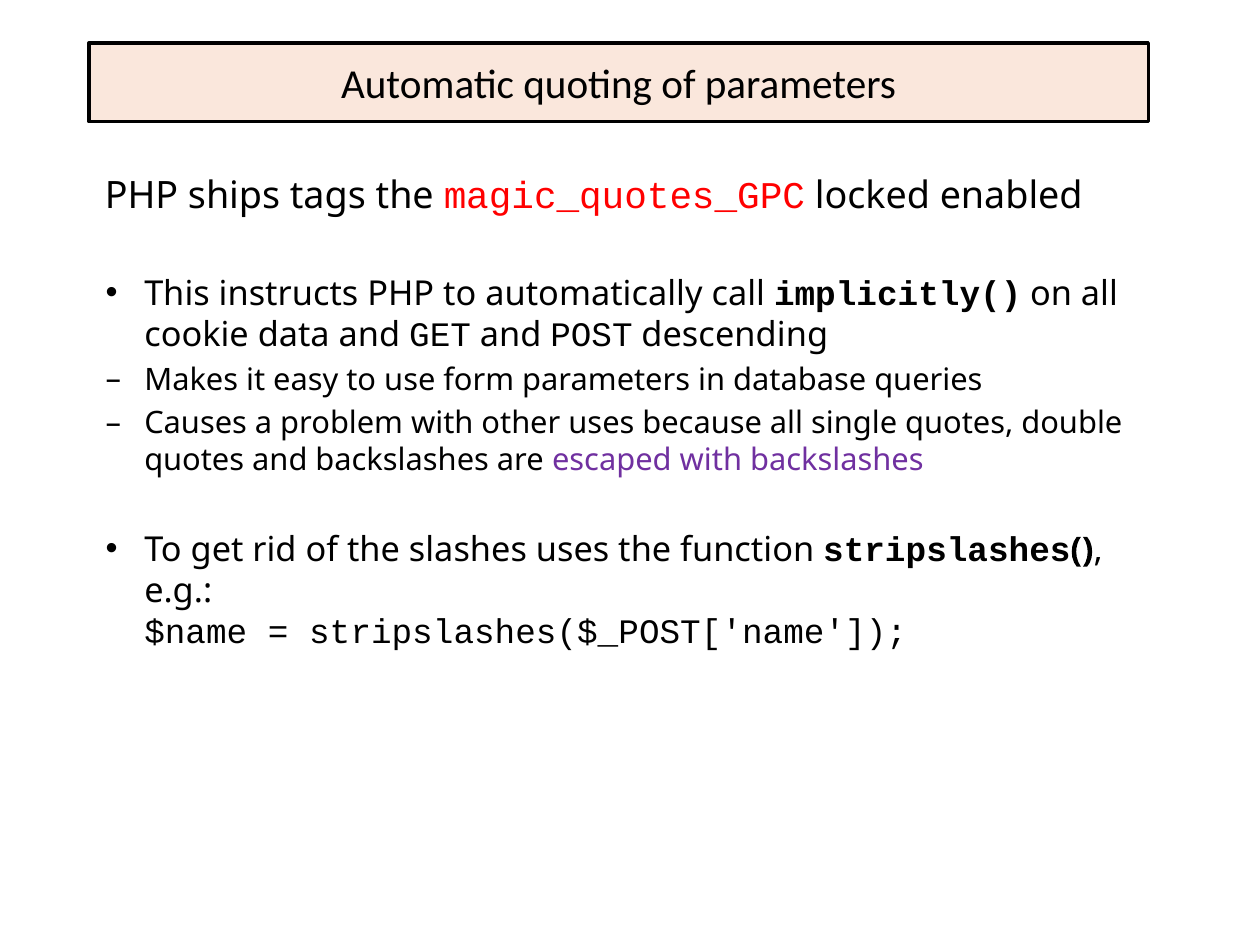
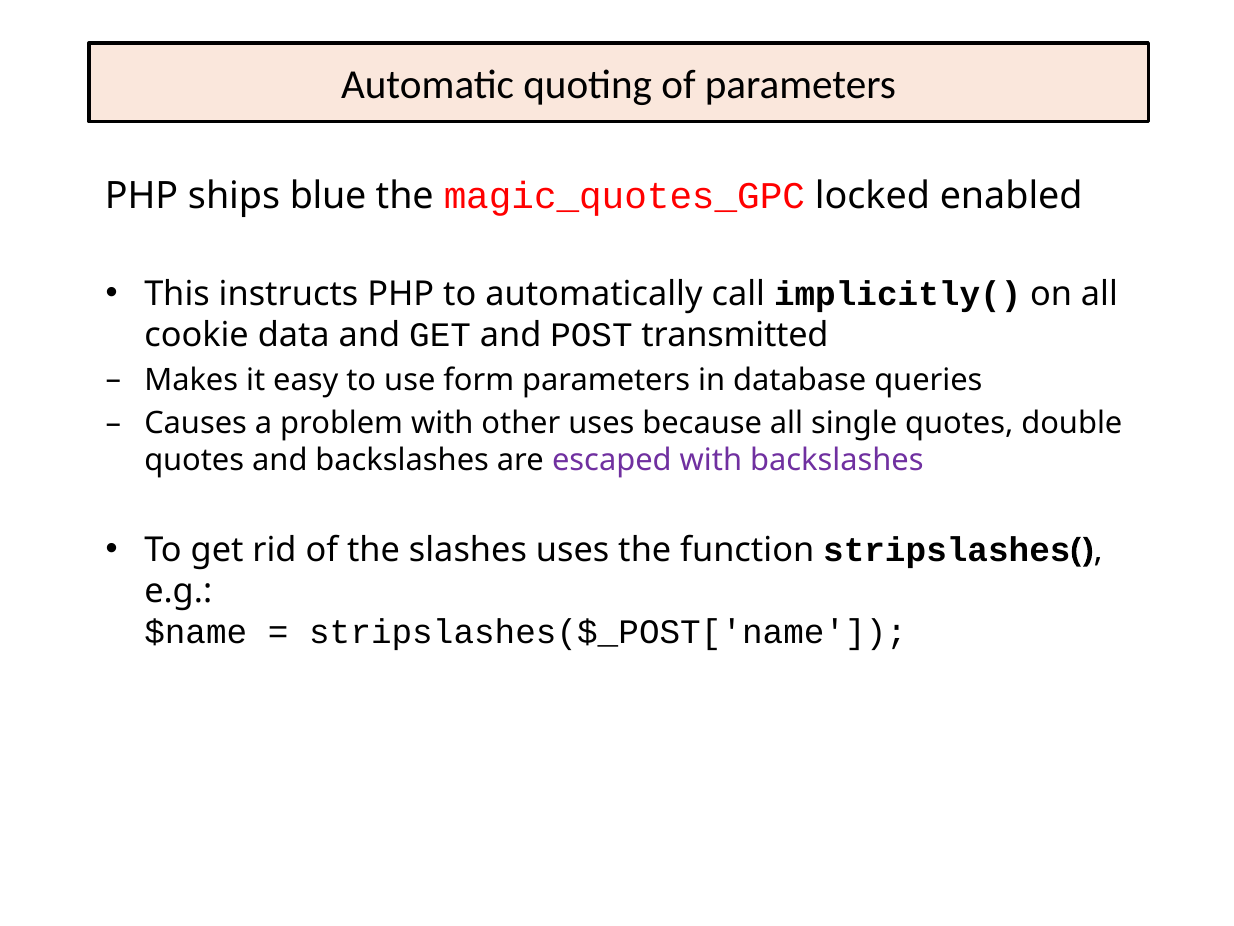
tags: tags -> blue (328, 196)
descending: descending -> transmitted (735, 335)
